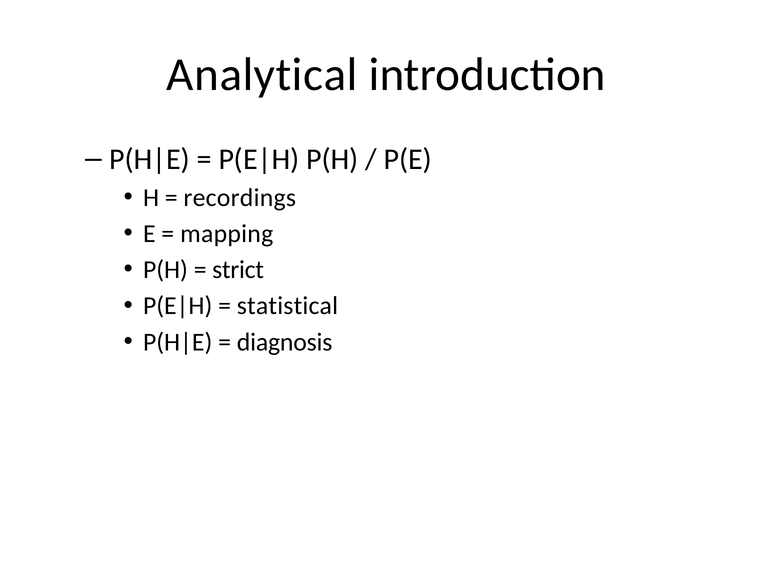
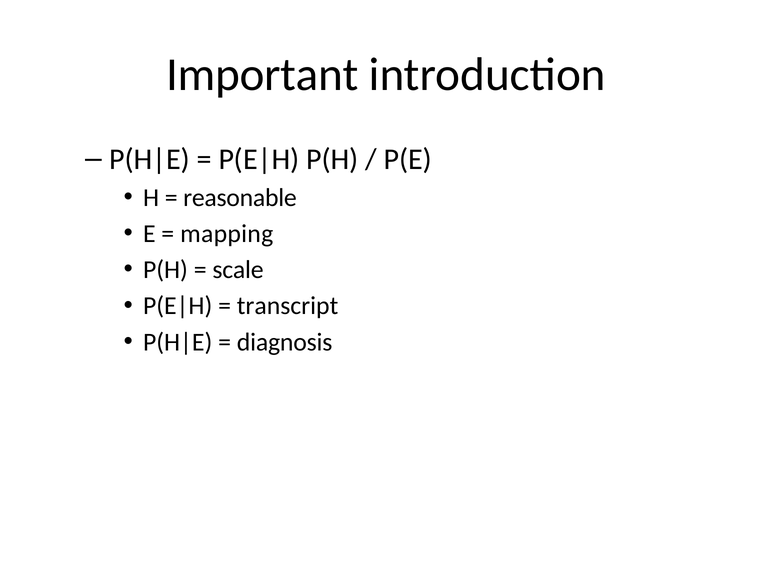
Analytical: Analytical -> Important (262, 75)
recordings: recordings -> reasonable (240, 198)
strict: strict -> scale (238, 270)
statistical: statistical -> transcript (288, 306)
